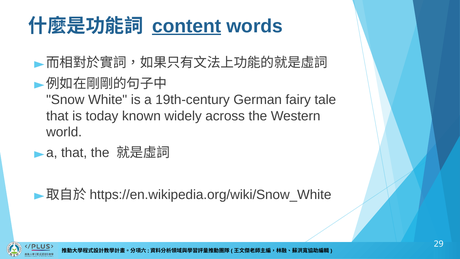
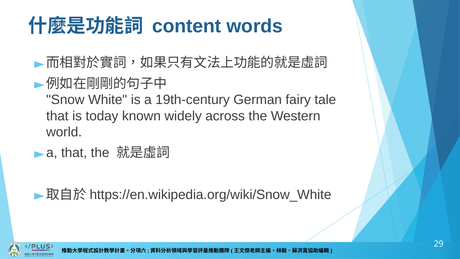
content underline: present -> none (187, 26)
